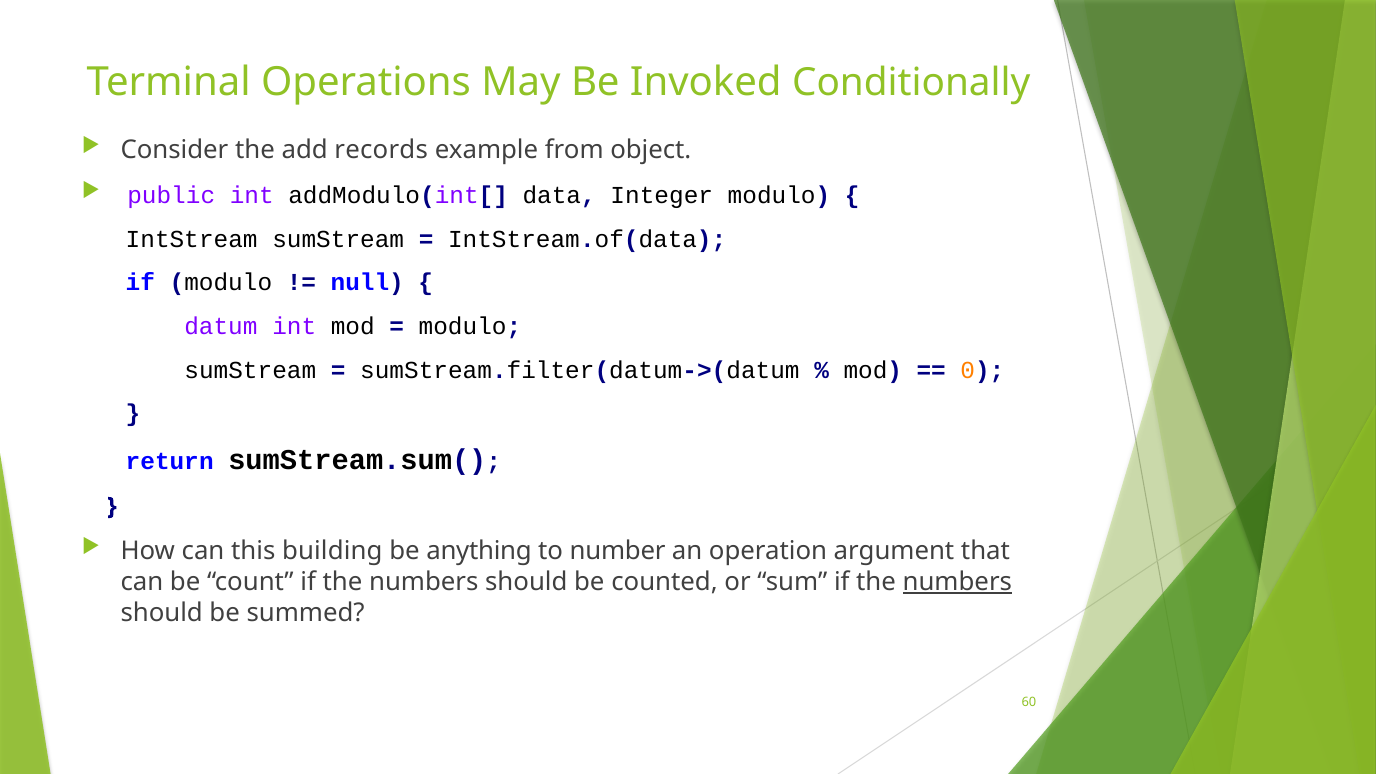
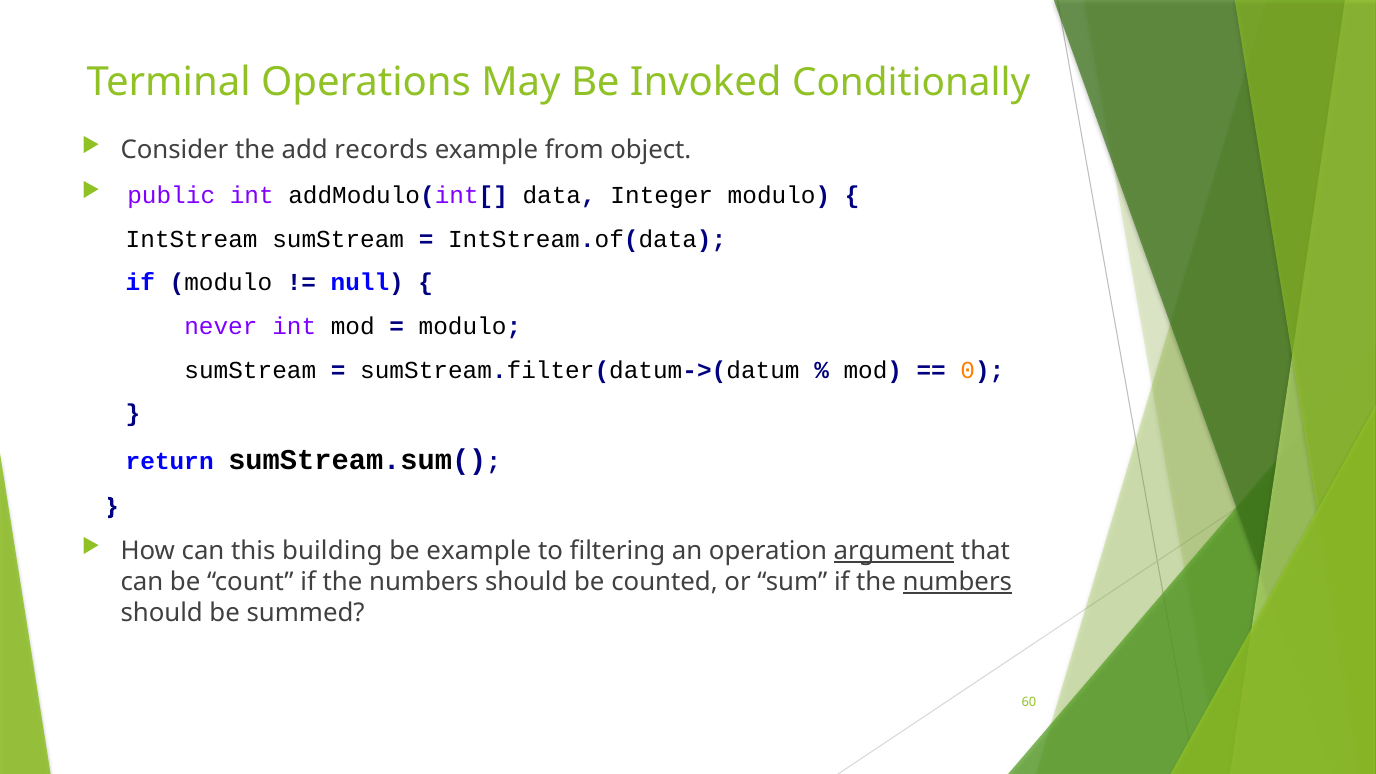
datum: datum -> never (221, 327)
be anything: anything -> example (479, 551)
number: number -> filtering (617, 551)
argument underline: none -> present (894, 551)
